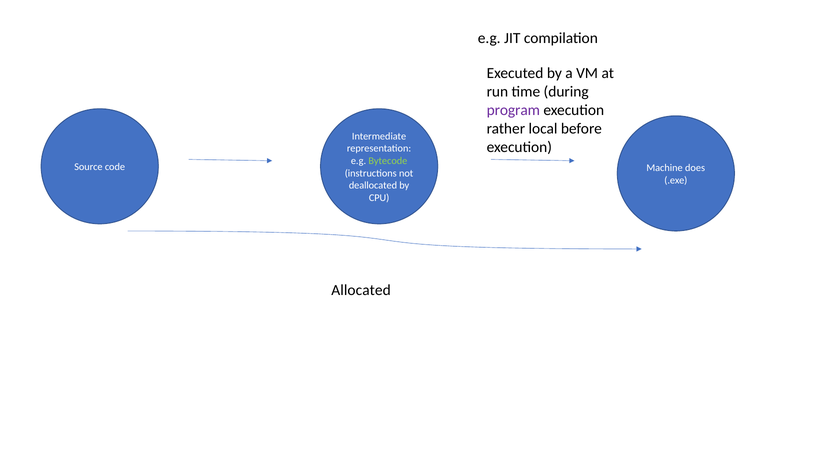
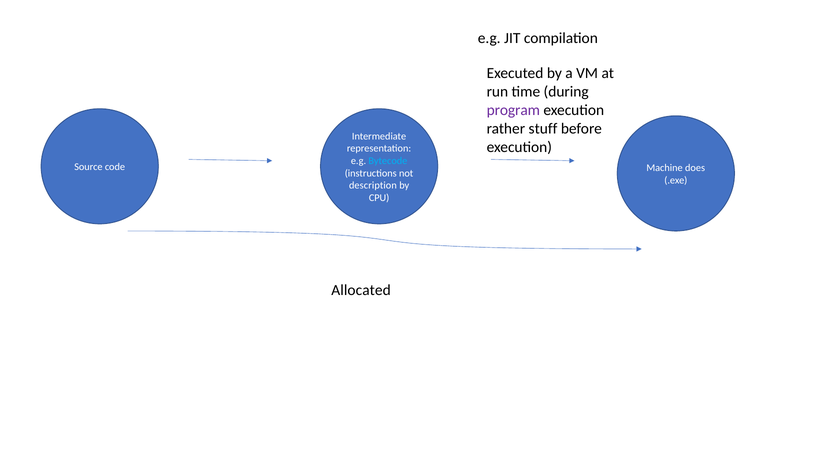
local: local -> stuff (543, 129)
Bytecode colour: light green -> light blue (388, 161)
deallocated: deallocated -> description (373, 186)
